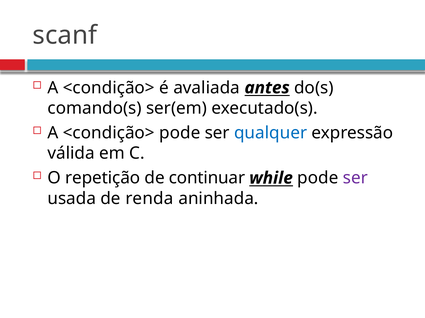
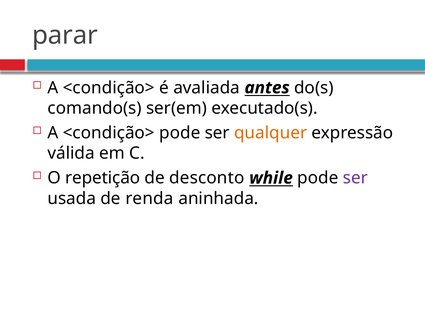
scanf: scanf -> parar (65, 35)
qualquer colour: blue -> orange (271, 133)
continuar: continuar -> desconto (207, 178)
